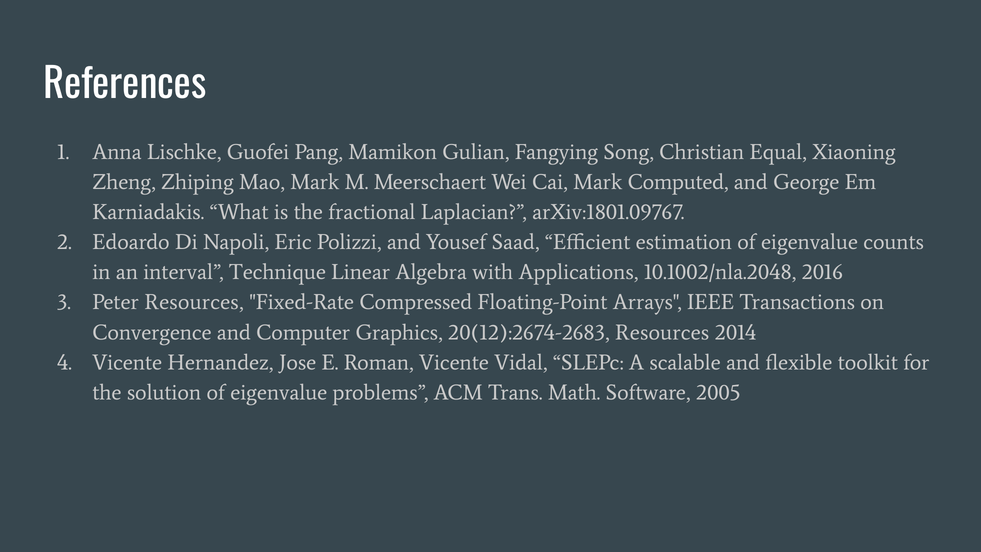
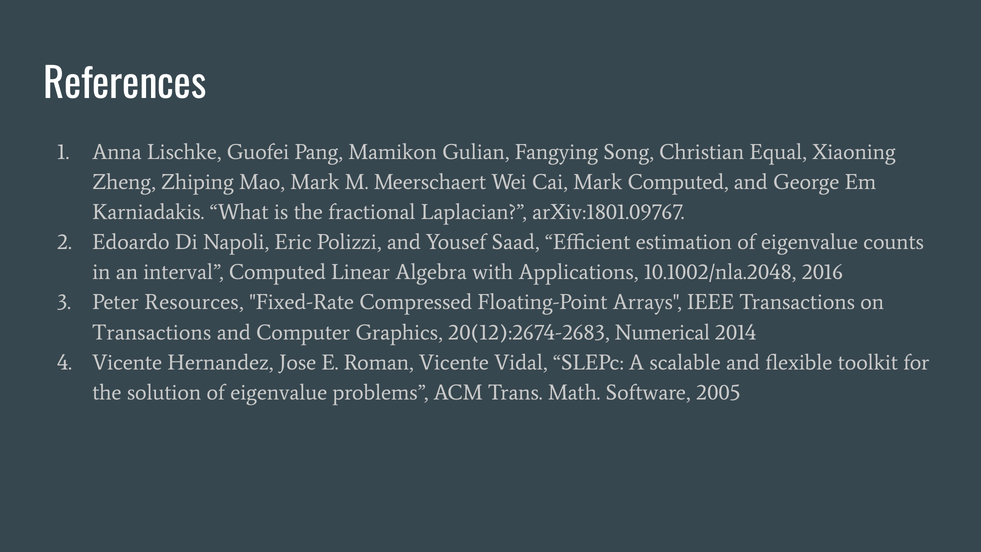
interval Technique: Technique -> Computed (277, 272)
Convergence: Convergence -> Transactions (152, 332)
20(12):2674-2683 Resources: Resources -> Numerical (662, 332)
